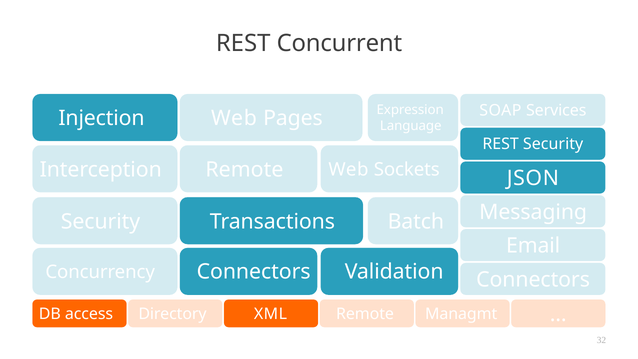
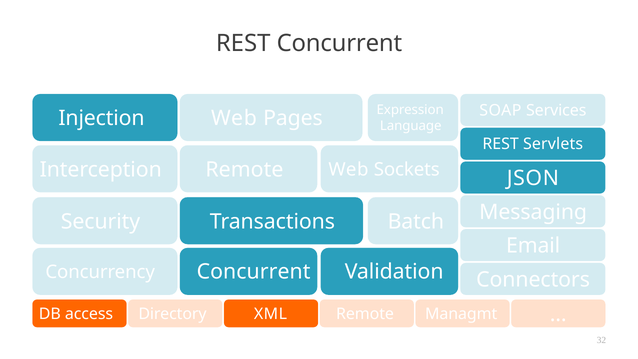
REST Security: Security -> Servlets (553, 144)
Connectors: Connectors -> Concurrent (254, 272)
